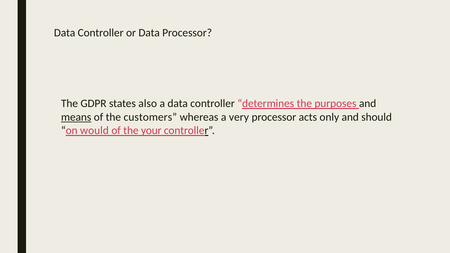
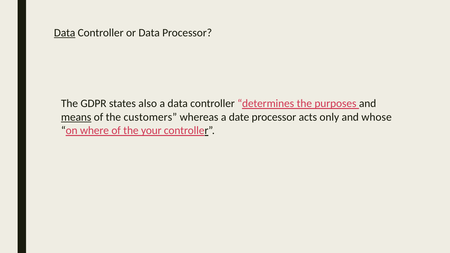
Data underline: none -> present (65, 33)
very: very -> date (239, 117)
should: should -> whose (377, 117)
would: would -> where (94, 131)
